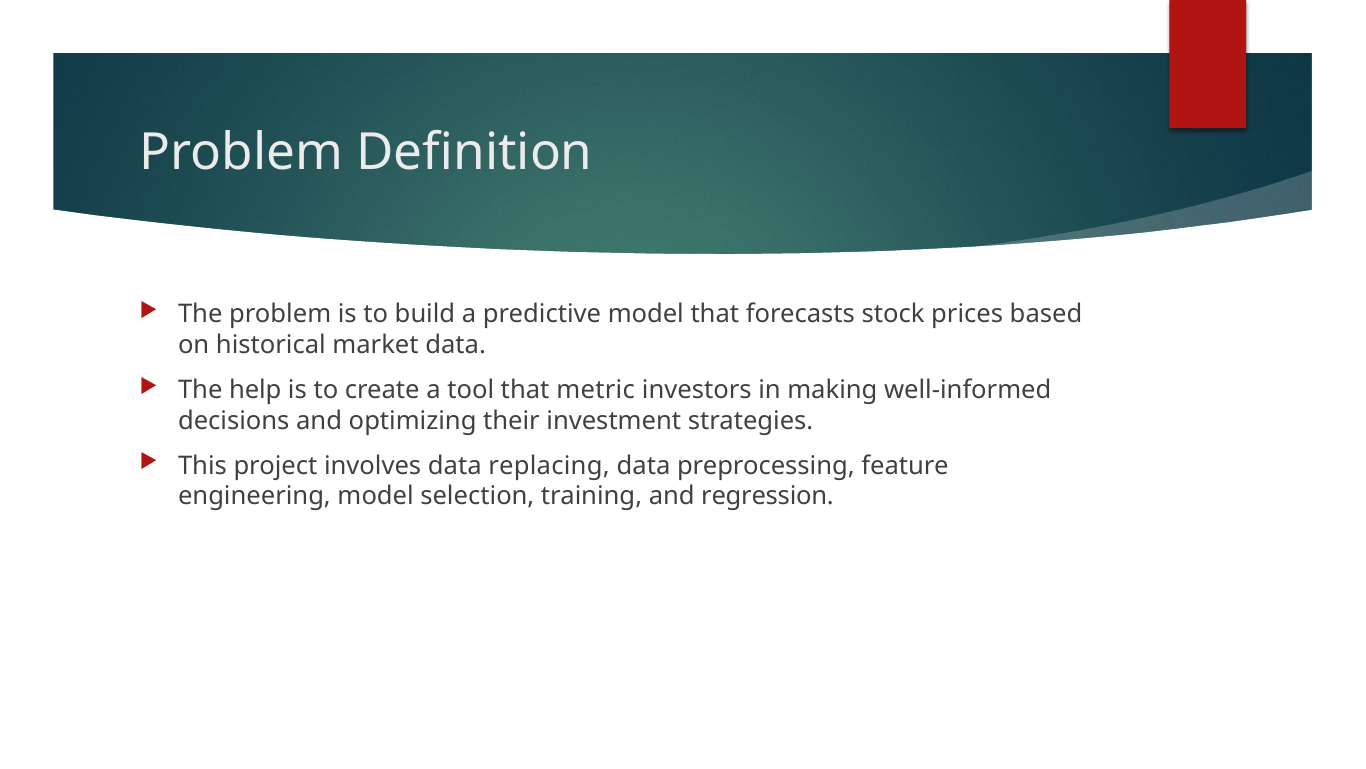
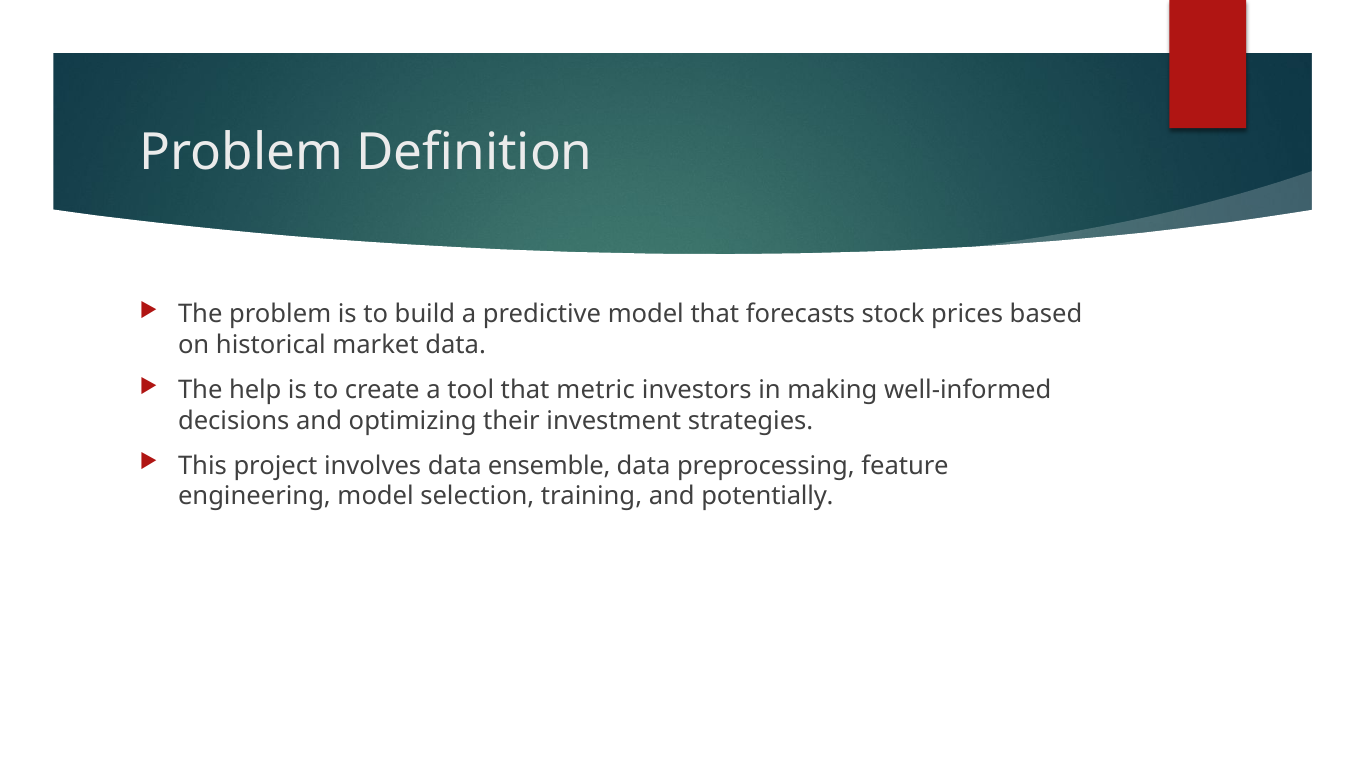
replacing: replacing -> ensemble (549, 465)
regression: regression -> potentially (767, 496)
